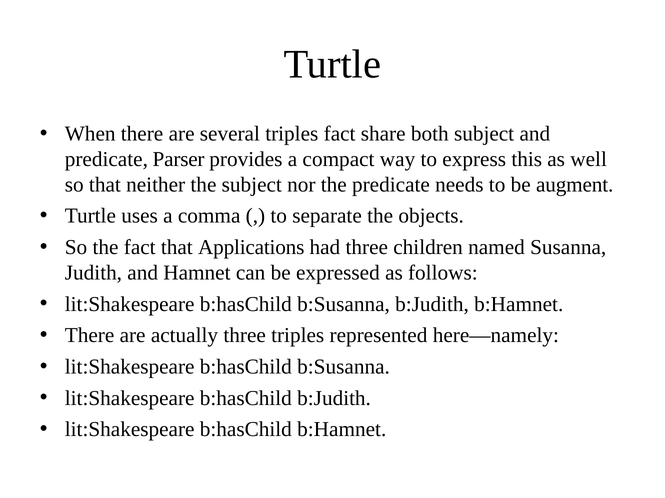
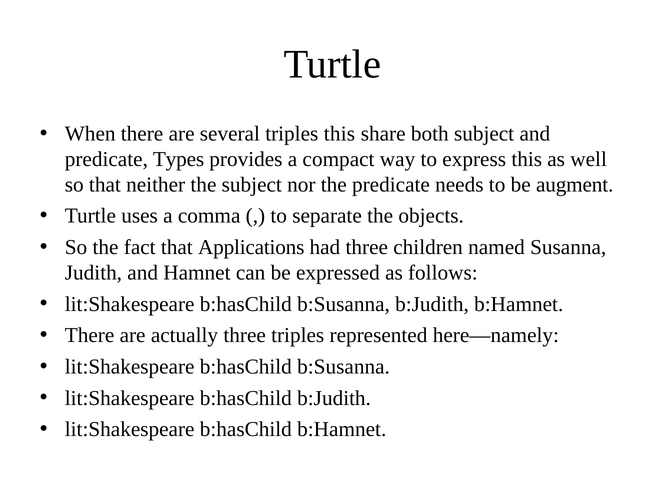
triples fact: fact -> this (339, 134)
Parser: Parser -> Types (179, 159)
